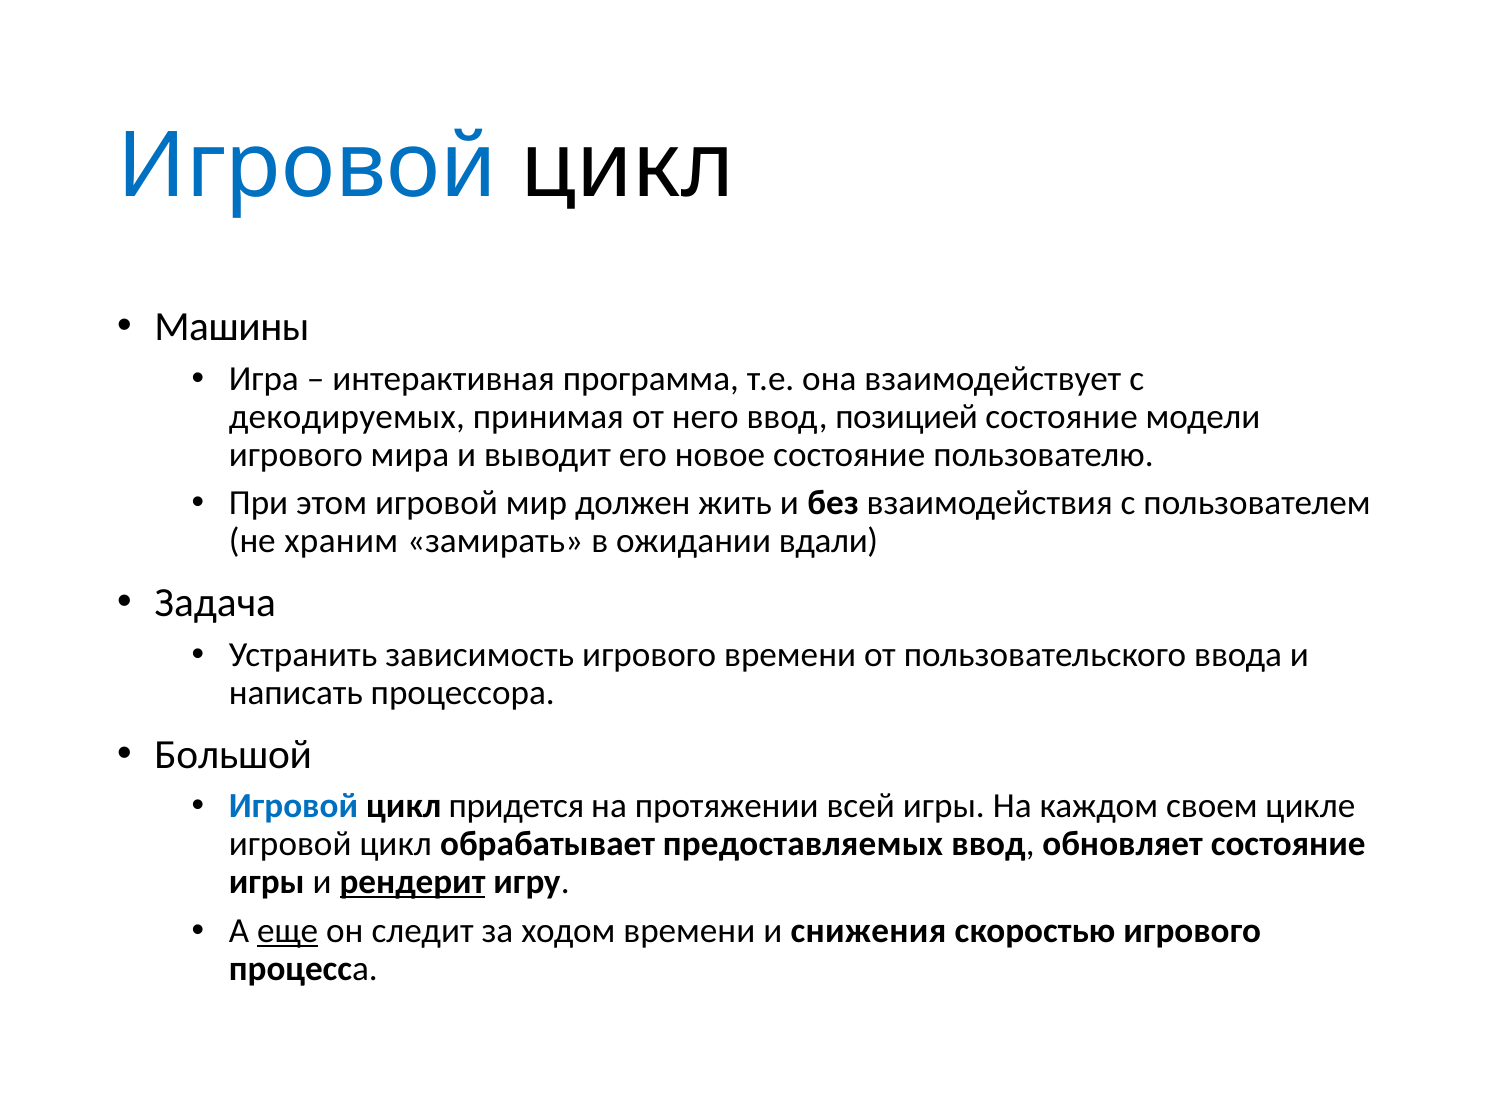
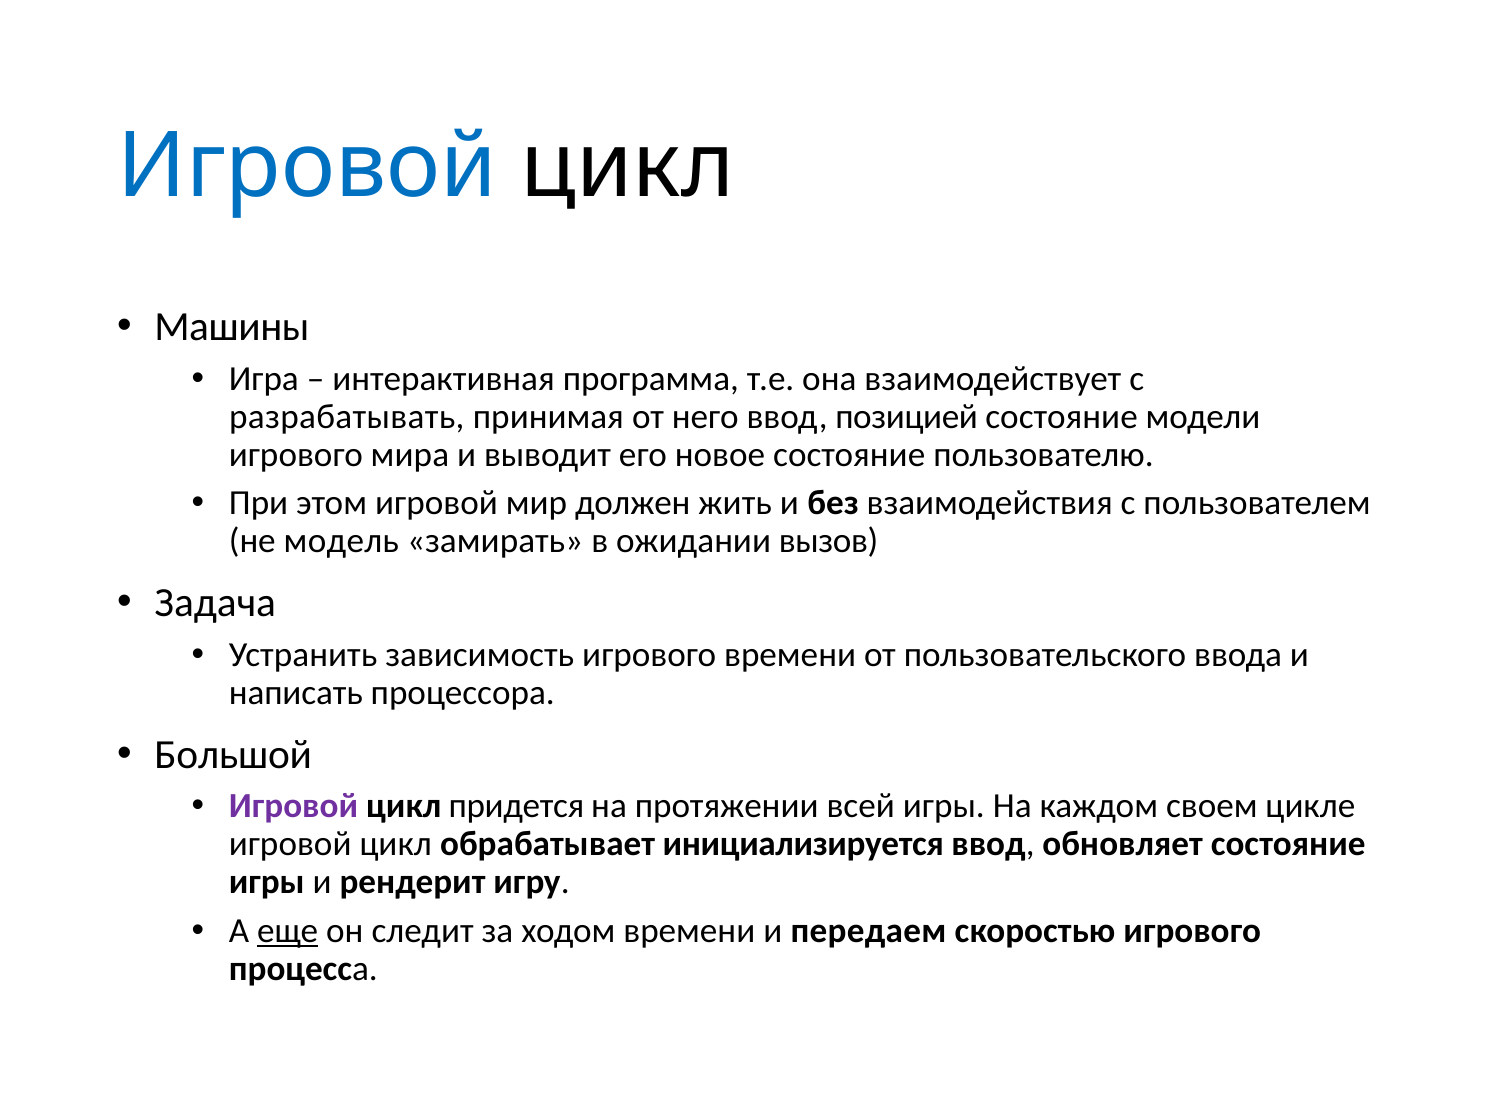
декодируемых: декодируемых -> разрабатывать (347, 416)
храним: храним -> модель (341, 541)
вдали: вдали -> вызов (829, 541)
Игровой colour: blue -> purple (294, 806)
предоставляемых: предоставляемых -> инициализируется (803, 844)
рендерит underline: present -> none (413, 882)
снижения: снижения -> передаем (868, 930)
